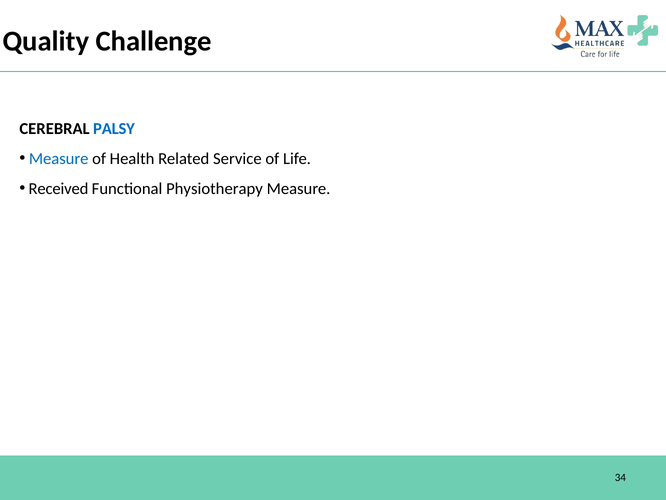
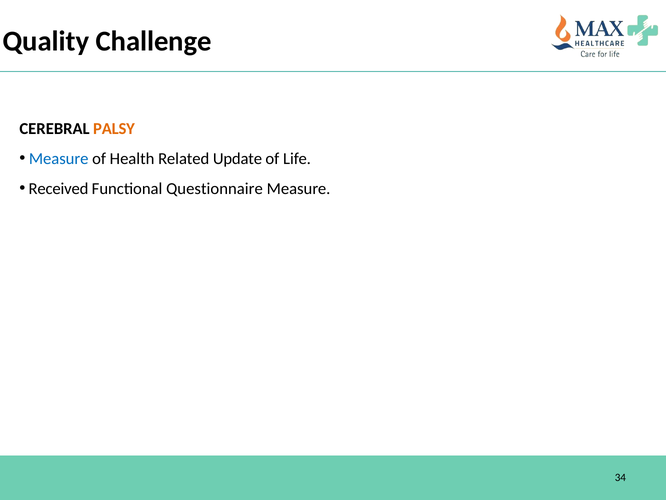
PALSY colour: blue -> orange (114, 128)
Service: Service -> Update (237, 158)
Physiotherapy: Physiotherapy -> Questionnaire (214, 188)
